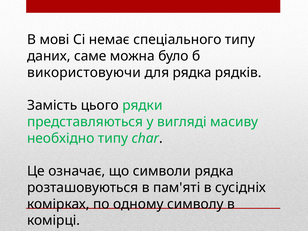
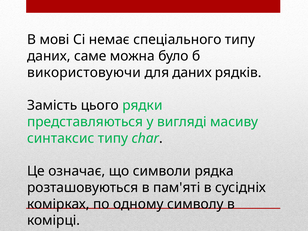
для рядка: рядка -> даних (192, 73)
необхідно: необхідно -> синтаксис (61, 138)
